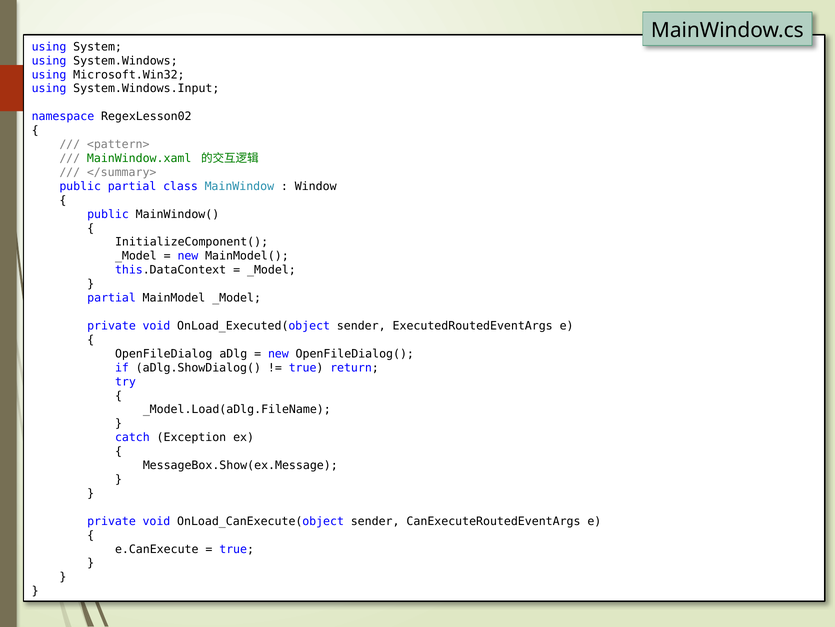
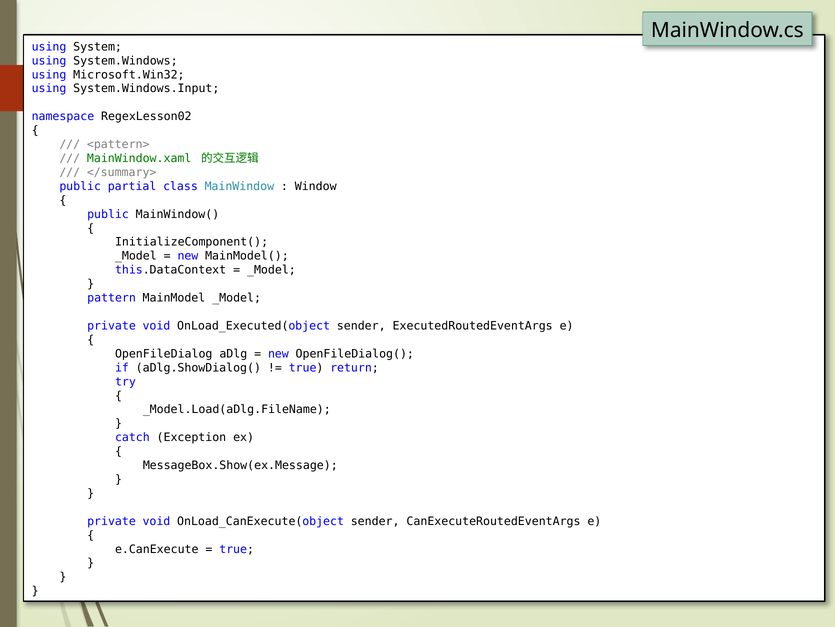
partial: partial -> pattern (112, 298)
